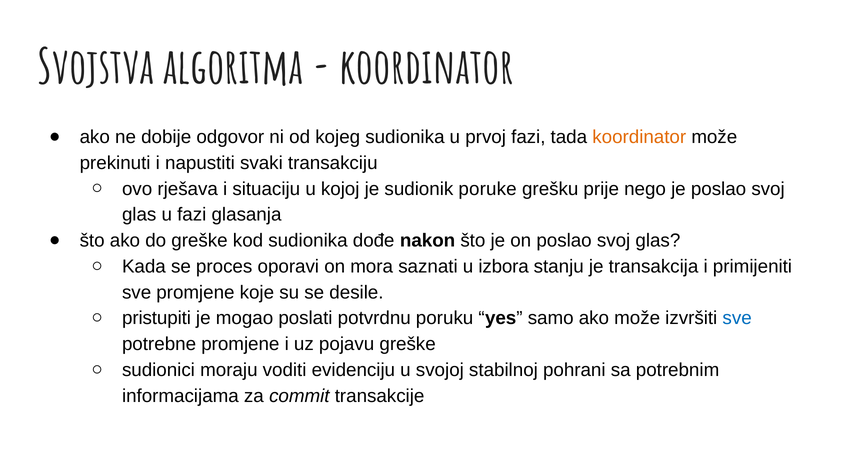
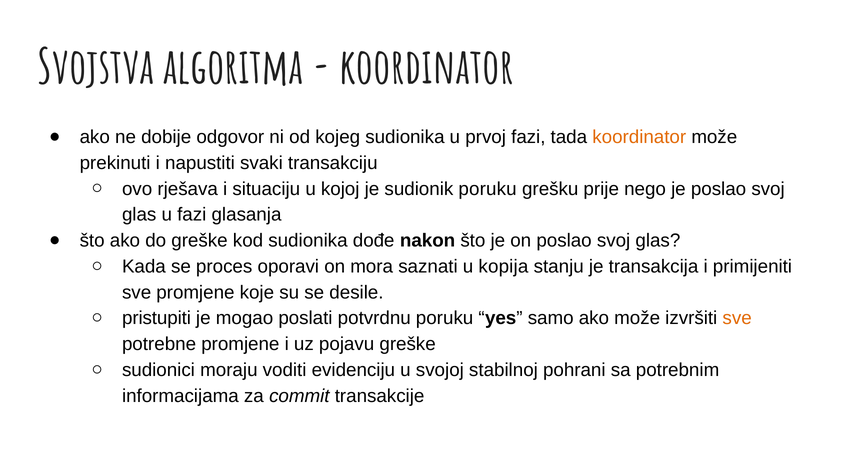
sudionik poruke: poruke -> poruku (488, 189)
izbora: izbora -> kopija (503, 267)
sve colour: blue -> orange (737, 319)
